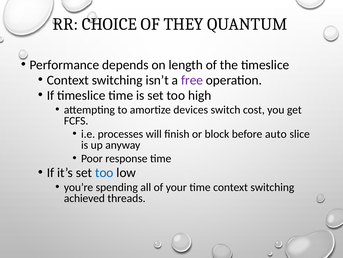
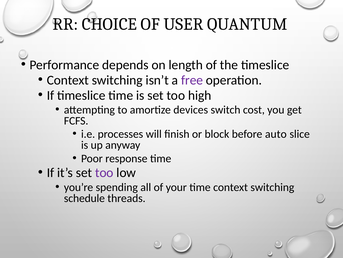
THEY: THEY -> USER (183, 24)
too colour: blue -> purple (104, 172)
achieved: achieved -> schedule (84, 198)
